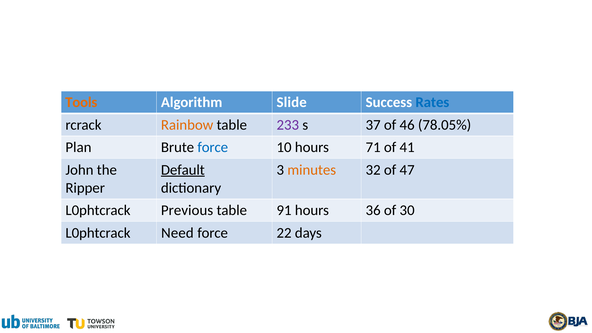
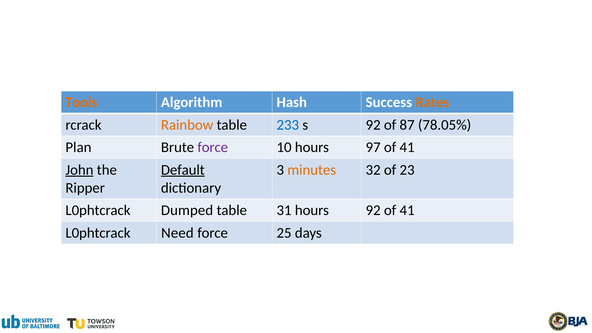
Slide: Slide -> Hash (292, 102)
Rates colour: blue -> orange (432, 102)
233 colour: purple -> blue (288, 125)
s 37: 37 -> 92 (373, 125)
46: 46 -> 87 (407, 125)
force colour: blue -> purple (213, 147)
71: 71 -> 97 (373, 147)
John underline: none -> present (79, 170)
47: 47 -> 23 (407, 170)
Previous: Previous -> Dumped (187, 210)
91: 91 -> 31 (284, 210)
hours 36: 36 -> 92 (373, 210)
30: 30 -> 41 (407, 210)
22: 22 -> 25 (284, 233)
